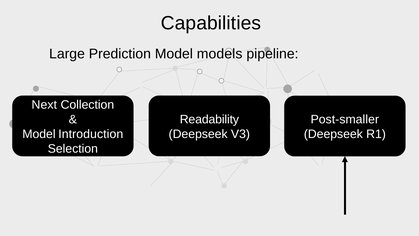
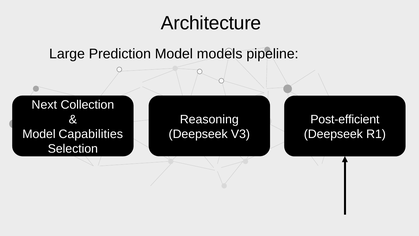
Capabilities: Capabilities -> Architecture (211, 23)
Readability: Readability -> Reasoning (209, 119)
Post-smaller: Post-smaller -> Post-efficient (345, 119)
Introduction: Introduction -> Capabilities (91, 134)
